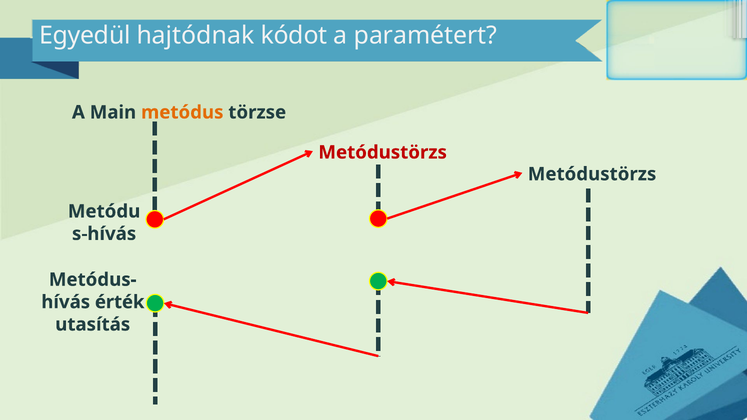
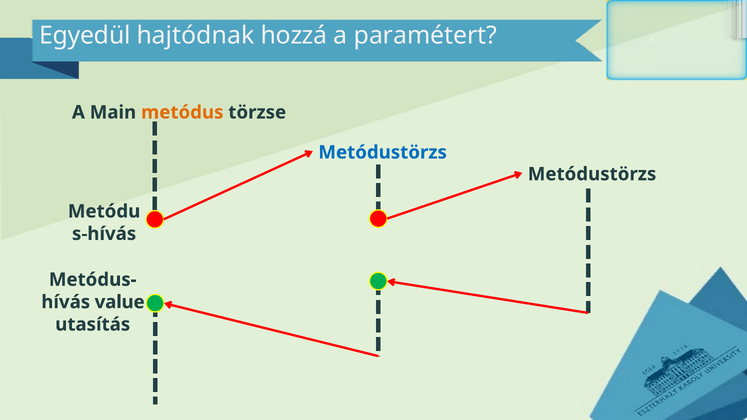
kódot: kódot -> hozzá (294, 35)
Metódustörzs colour: red -> blue (383, 152)
érték: érték -> value (120, 302)
